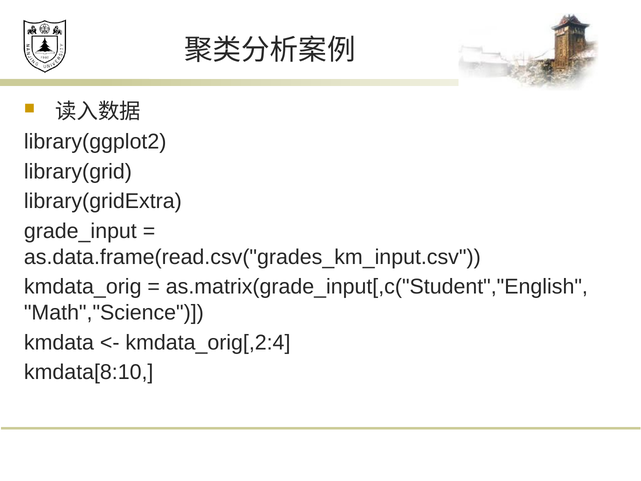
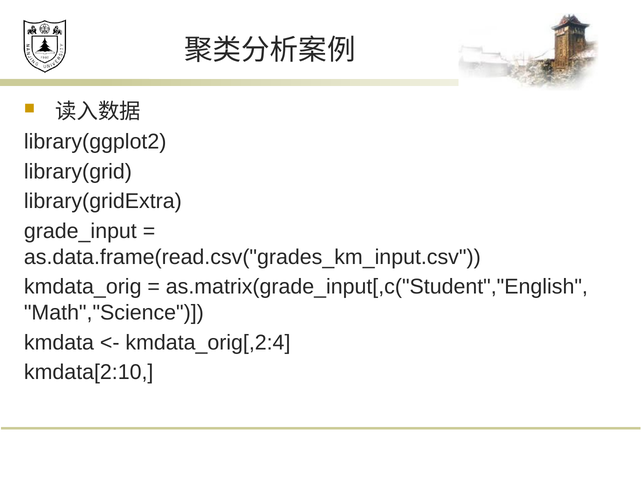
kmdata[8:10: kmdata[8:10 -> kmdata[2:10 (89, 372)
